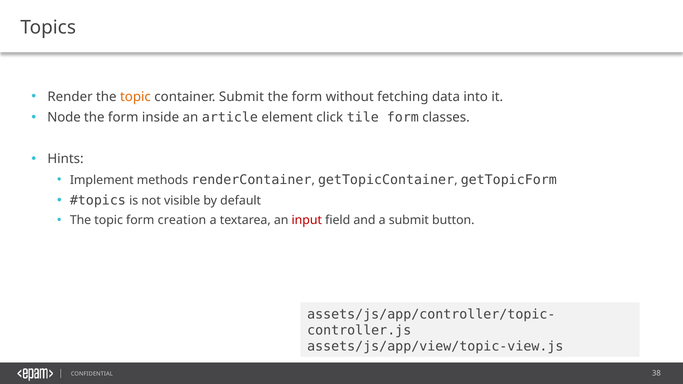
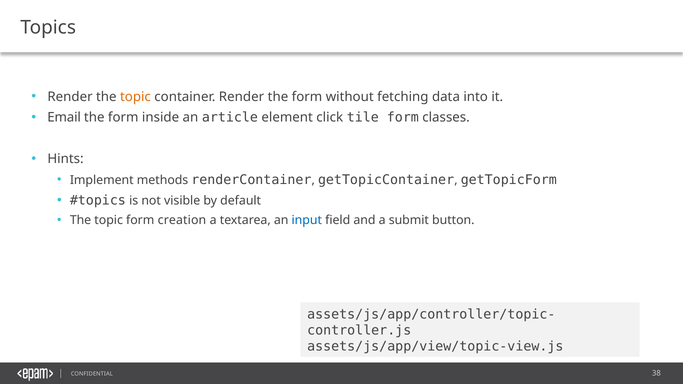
container Submit: Submit -> Render (242, 97)
Node: Node -> Email (64, 118)
input colour: red -> blue (307, 220)
